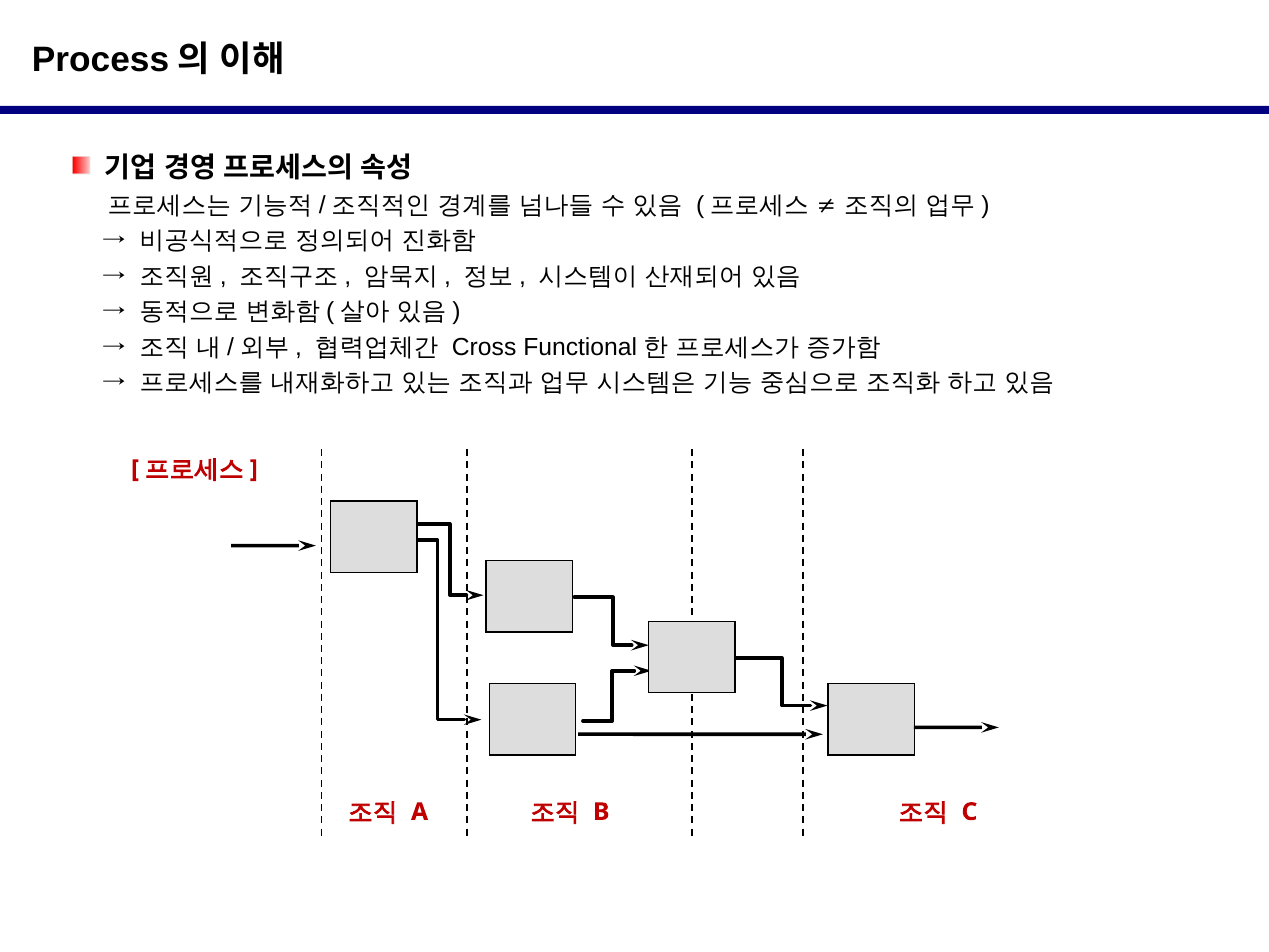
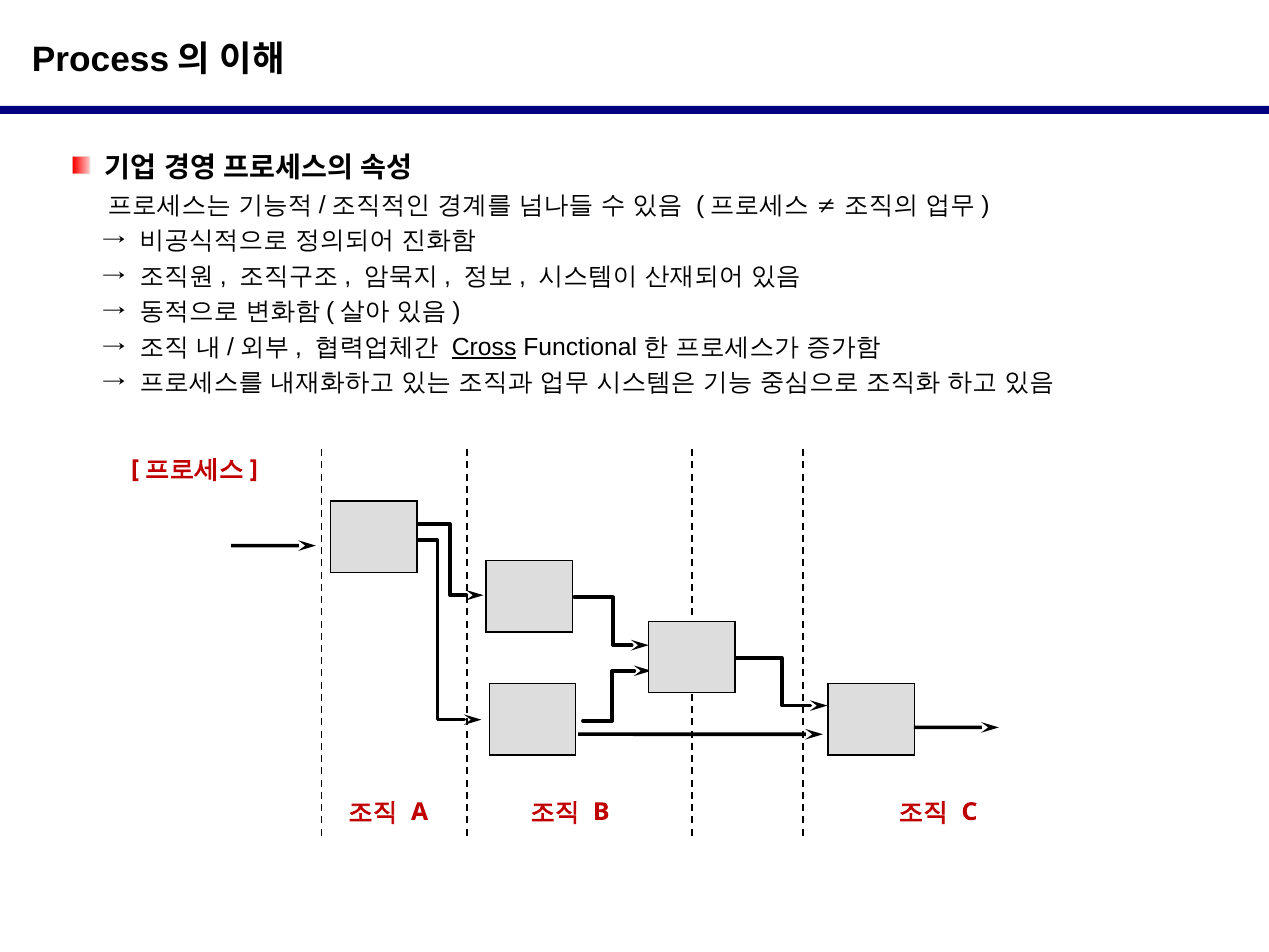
Cross underline: none -> present (484, 347)
